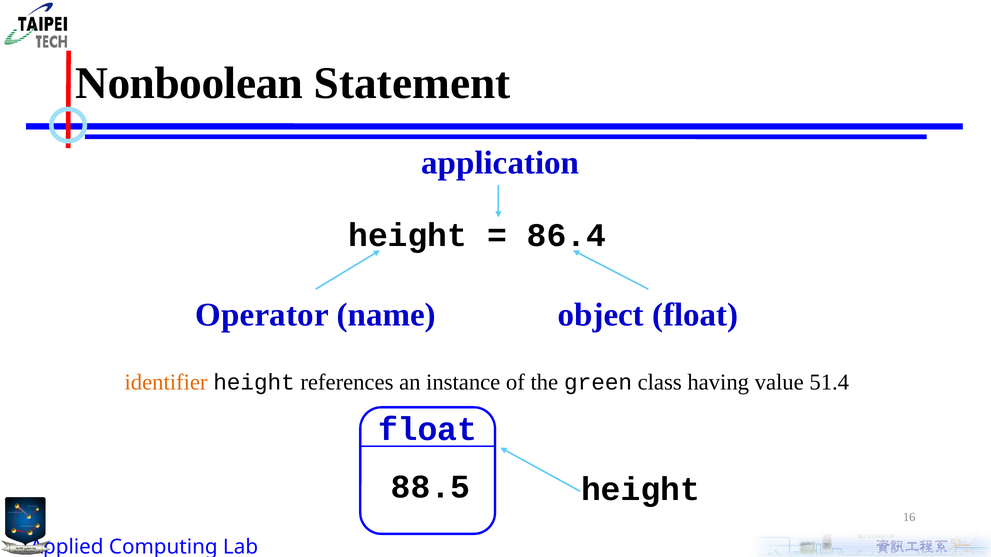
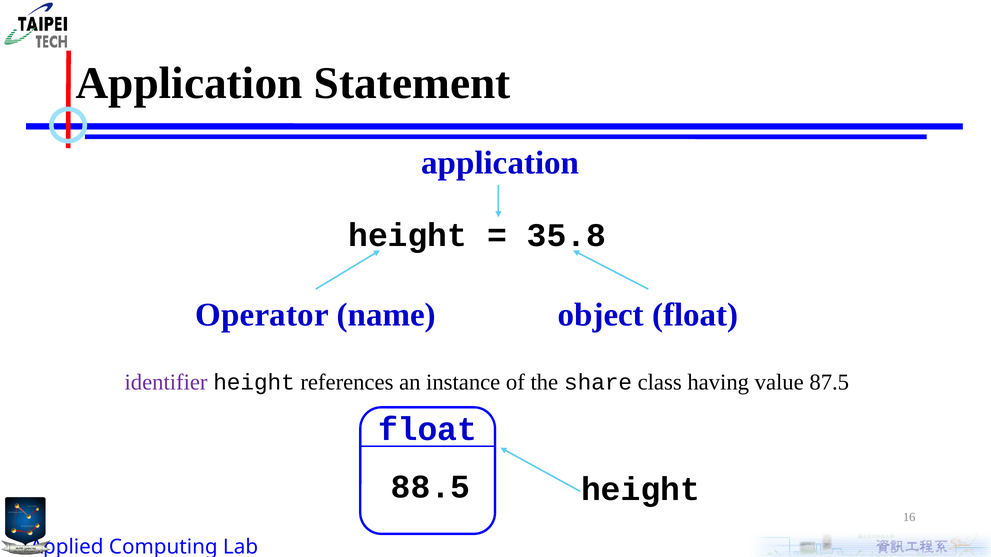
Nonboolean: Nonboolean -> Application (189, 83)
86.4: 86.4 -> 35.8 (566, 235)
identifier colour: orange -> purple (166, 382)
green: green -> share (598, 382)
51.4: 51.4 -> 87.5 (829, 382)
